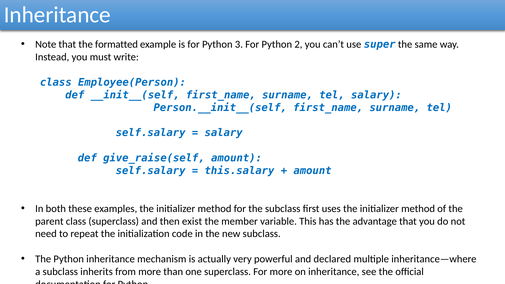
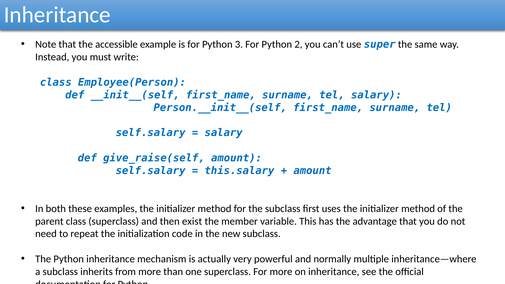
formatted: formatted -> accessible (116, 44)
declared: declared -> normally (332, 259)
